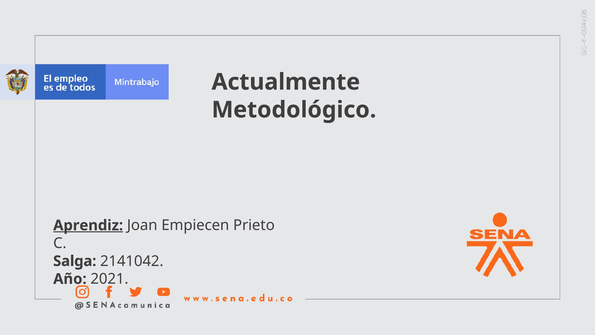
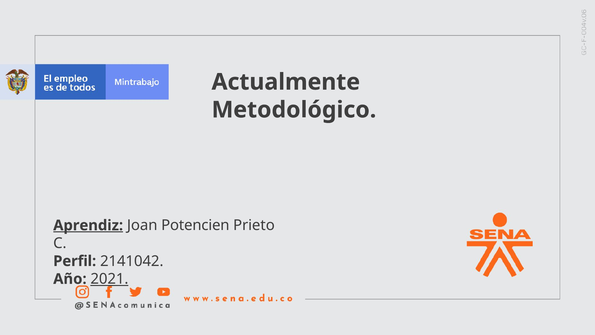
Empiecen: Empiecen -> Potencien (195, 225)
Salga: Salga -> Perfil (75, 261)
2021 underline: none -> present (109, 279)
